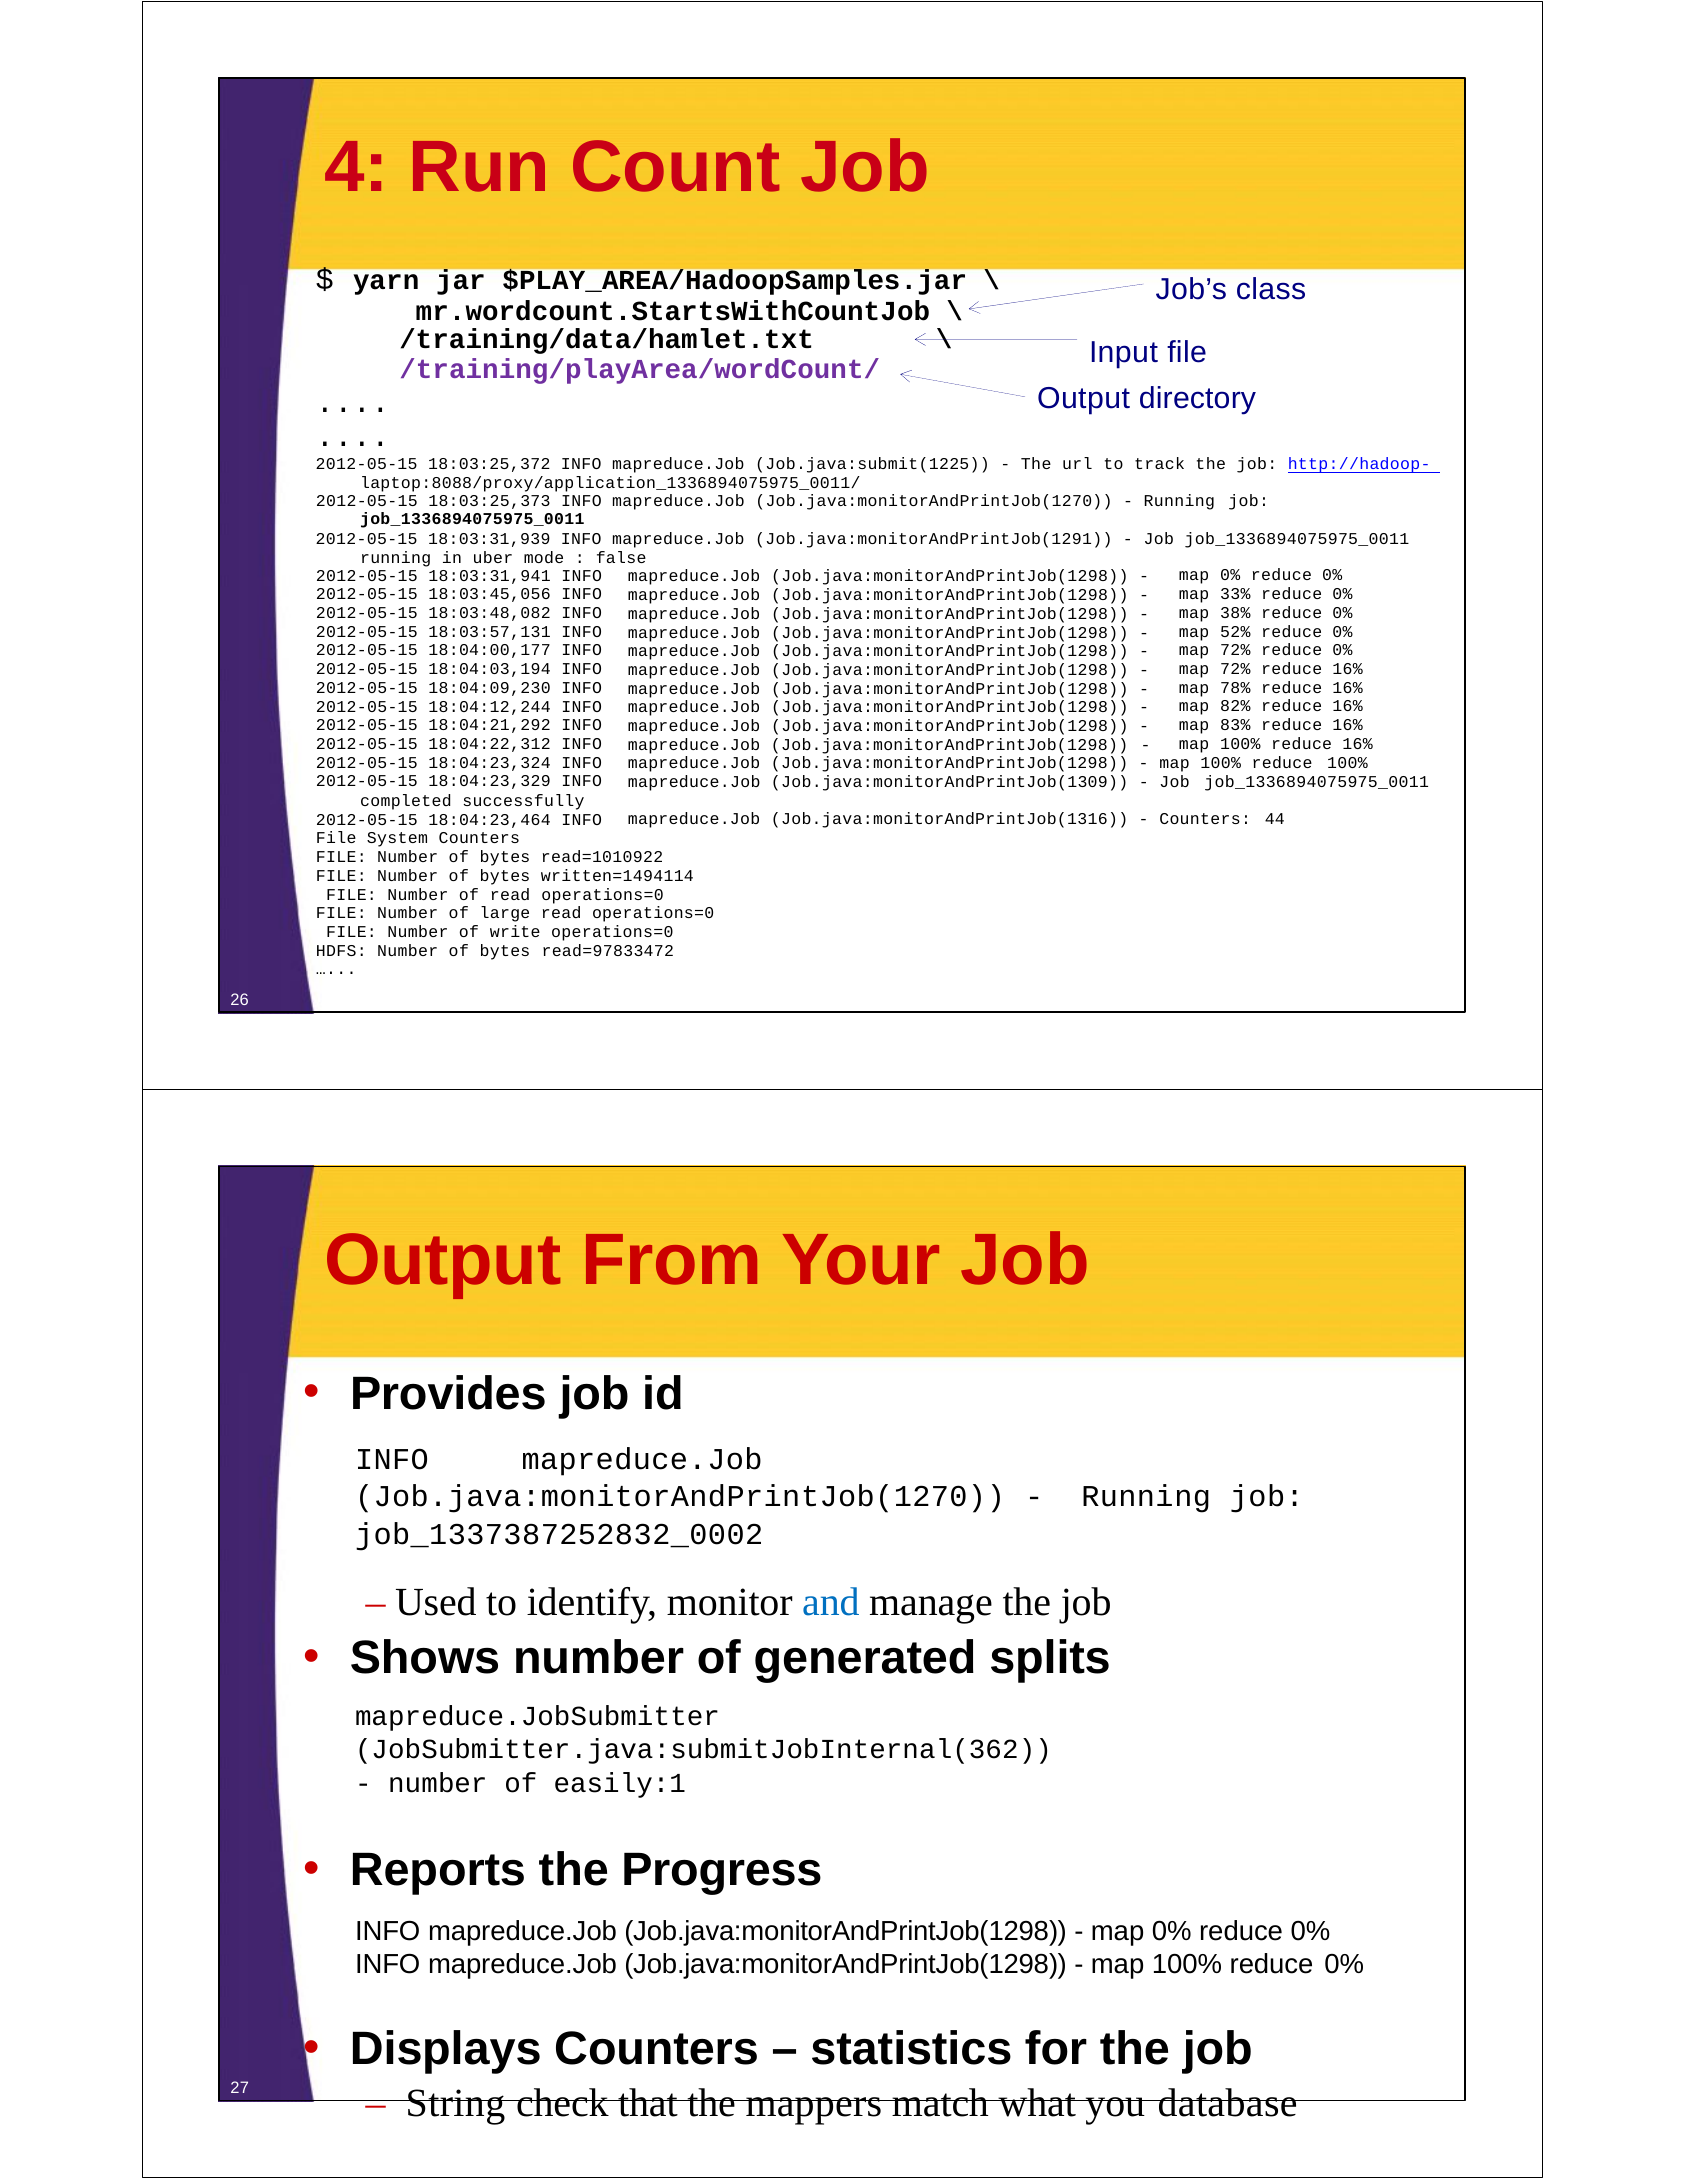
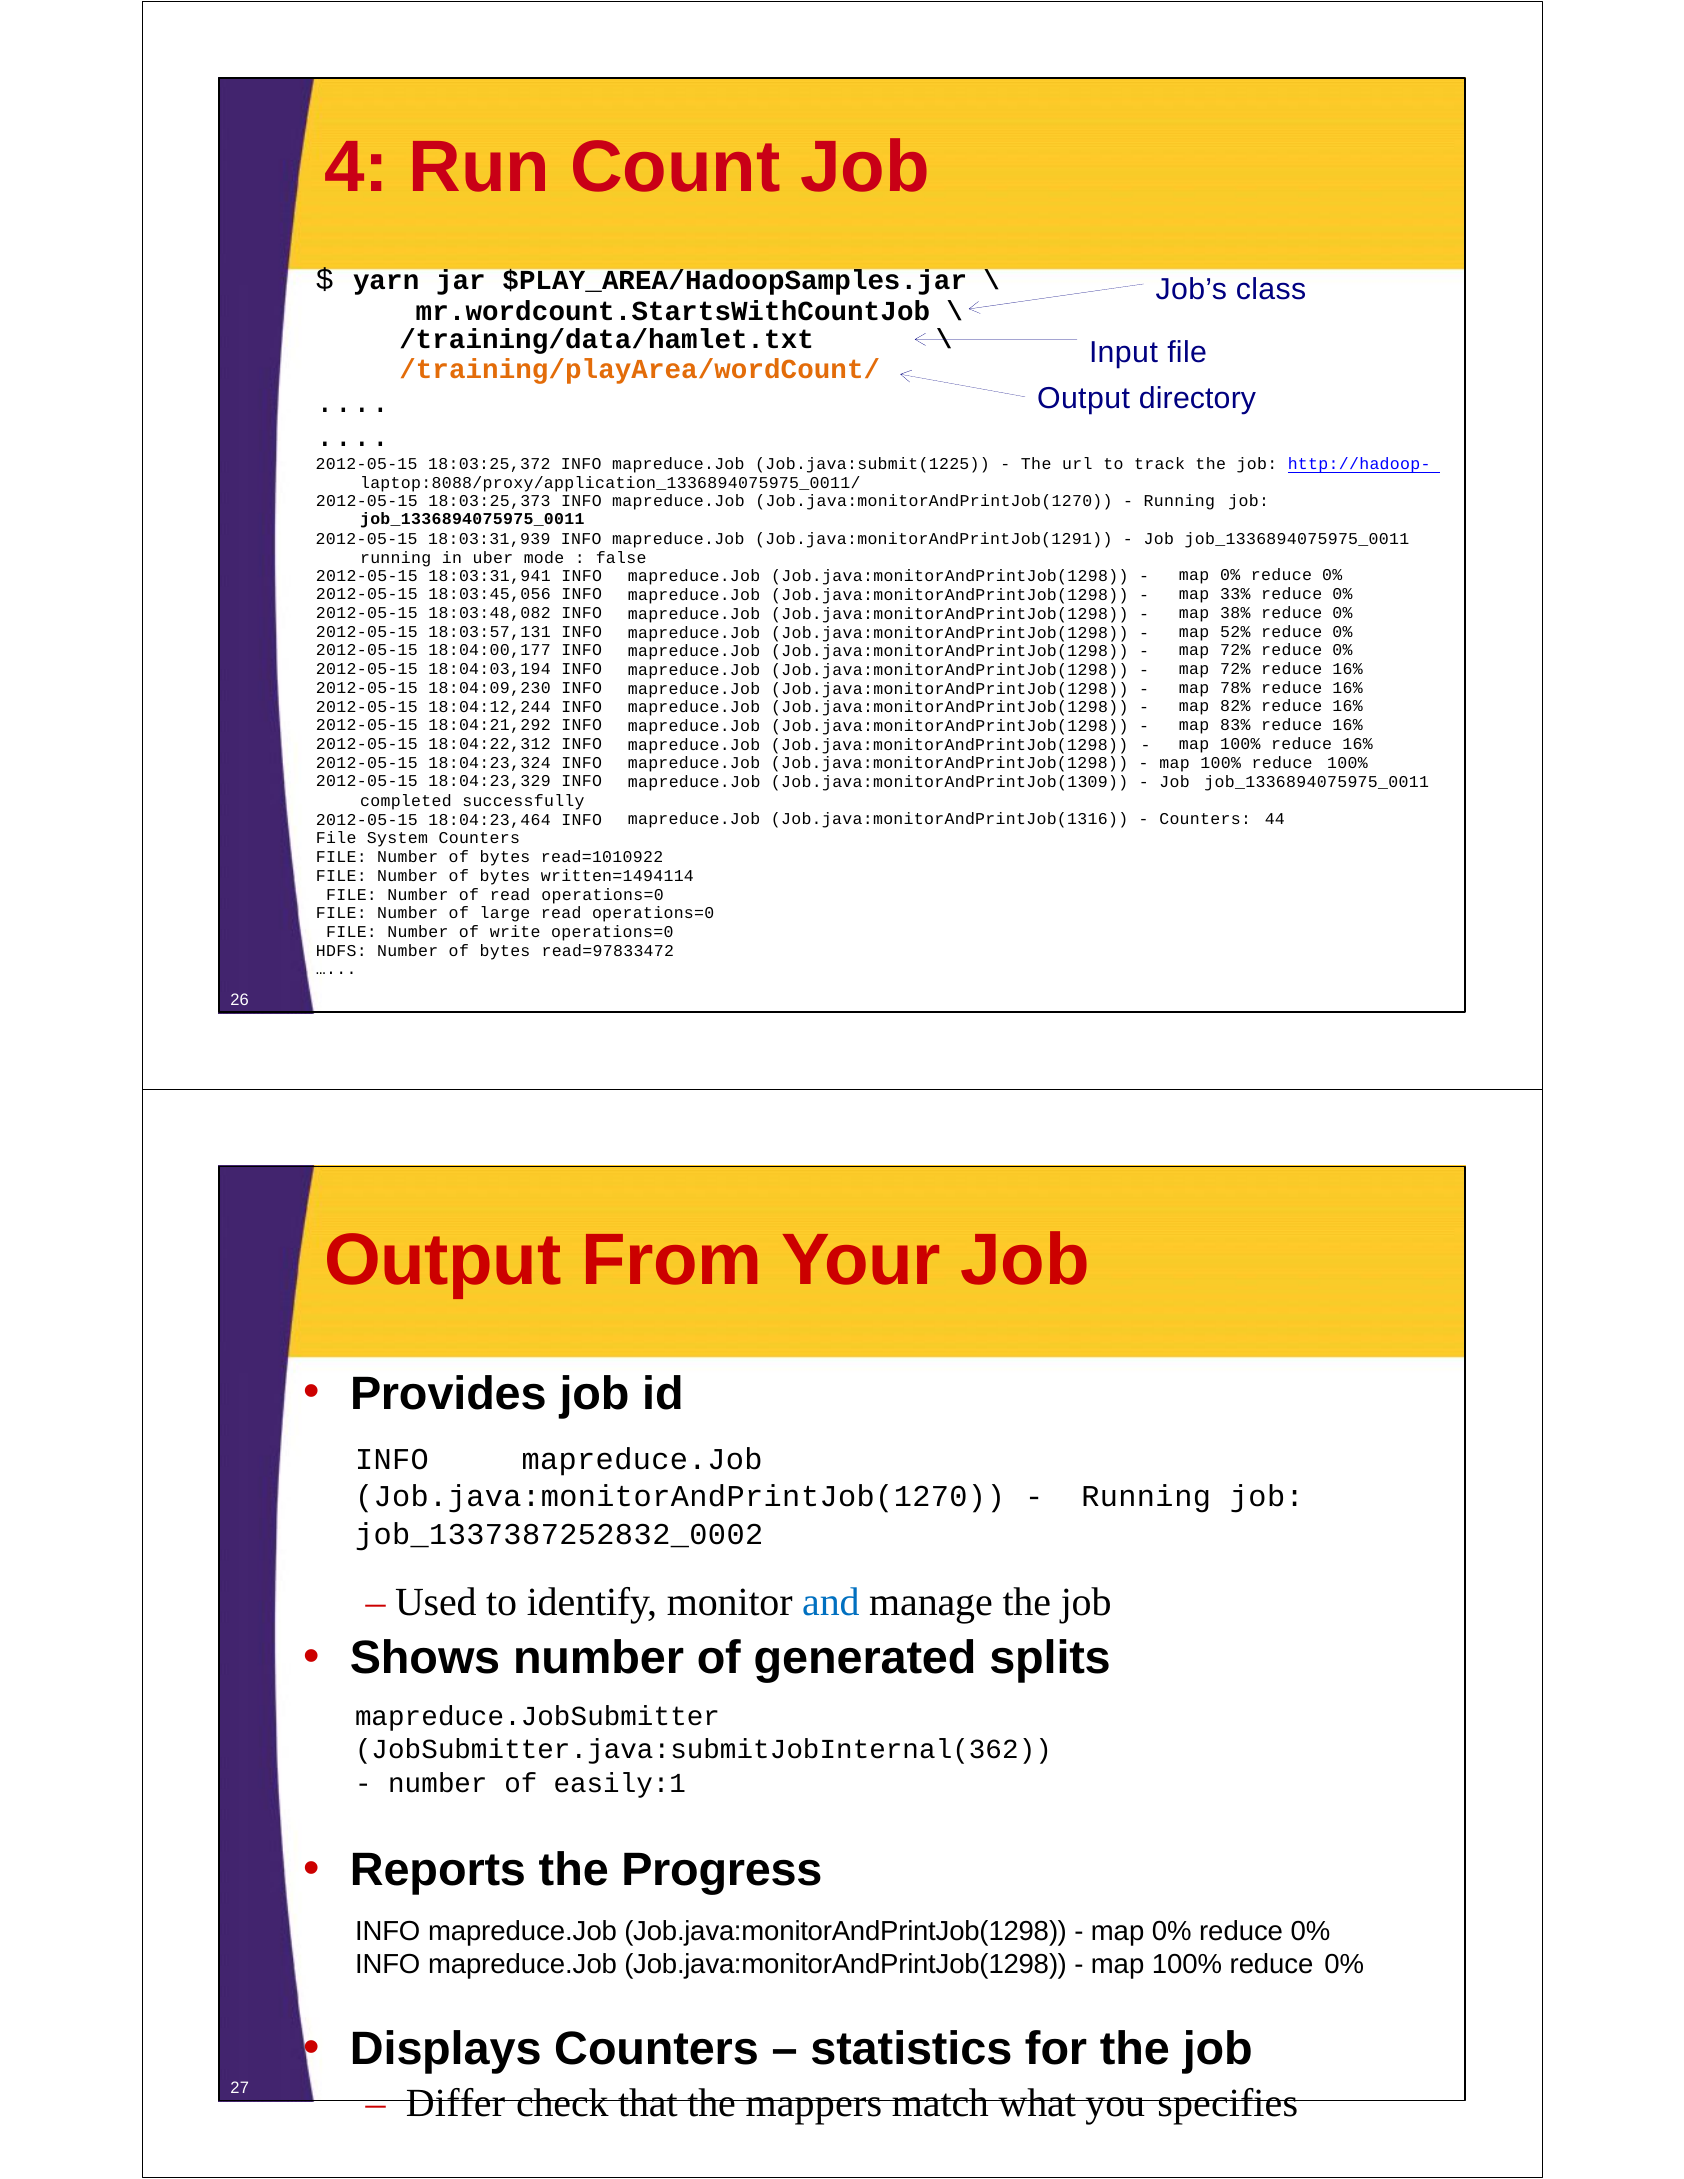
/training/playArea/wordCount/ colour: purple -> orange (640, 369)
String: String -> Differ (456, 2103)
database: database -> specifies (1228, 2103)
